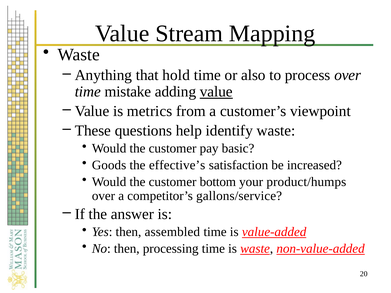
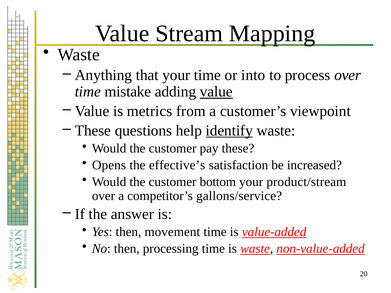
that hold: hold -> your (176, 75)
also: also -> into (253, 75)
identify underline: none -> present (229, 131)
pay basic: basic -> these (238, 149)
Goods: Goods -> Opens (109, 165)
product/humps: product/humps -> product/stream (306, 182)
assembled: assembled -> movement (172, 232)
